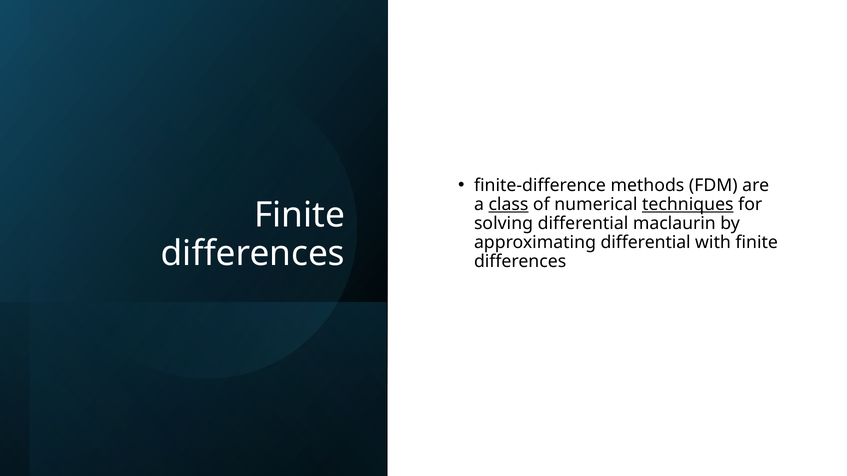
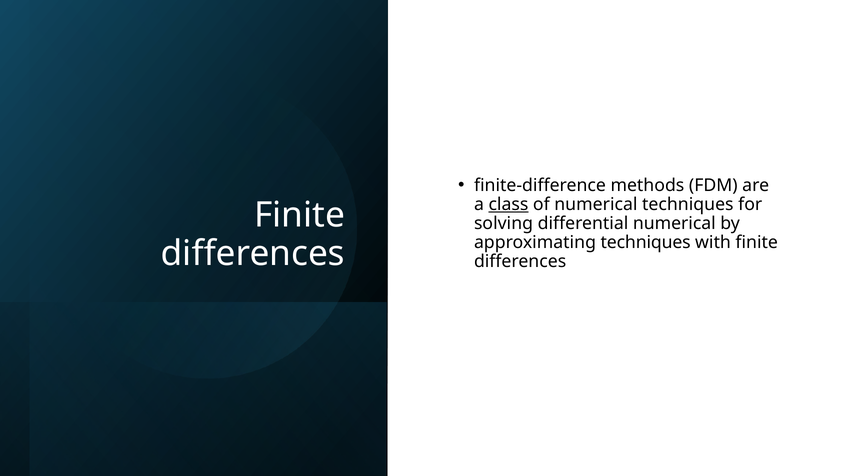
techniques underline: present -> none (688, 205)
differential maclaurin: maclaurin -> numerical (674, 224)
approximating differential: differential -> techniques (646, 243)
